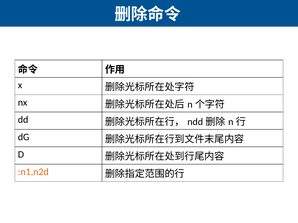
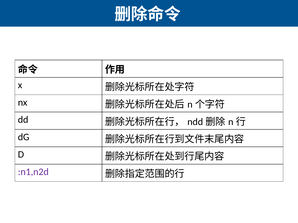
:n1,n2d colour: orange -> purple (33, 172)
